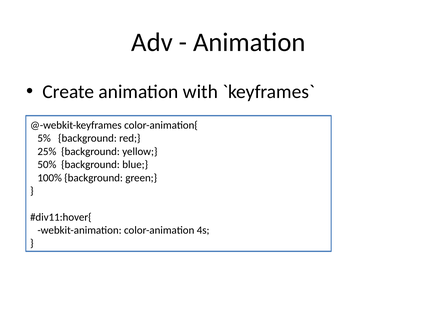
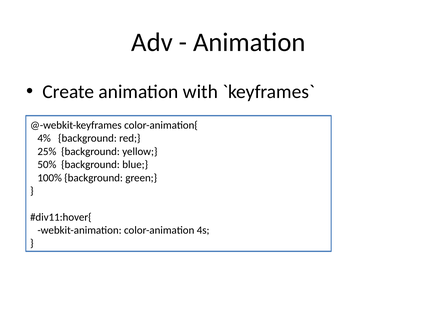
5%: 5% -> 4% (44, 138)
